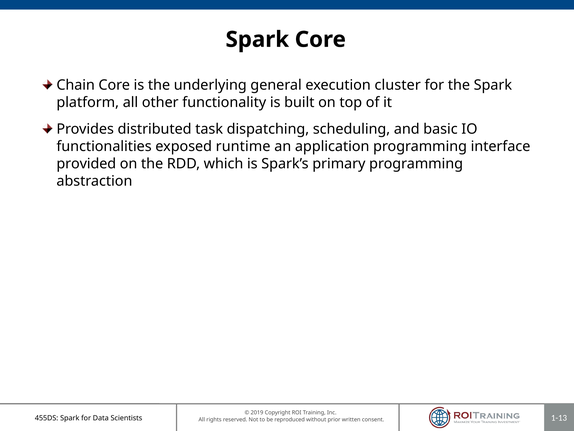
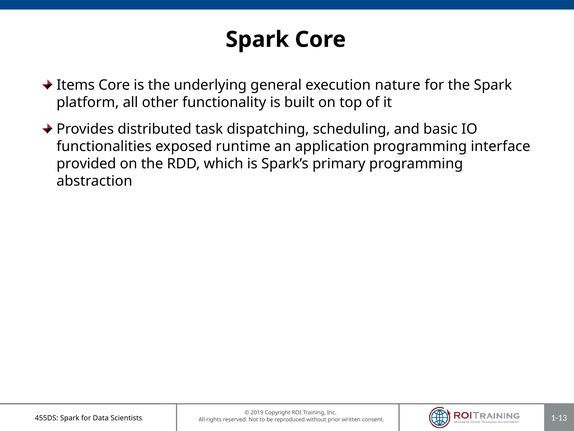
Chain: Chain -> Items (76, 85)
cluster: cluster -> nature (398, 85)
